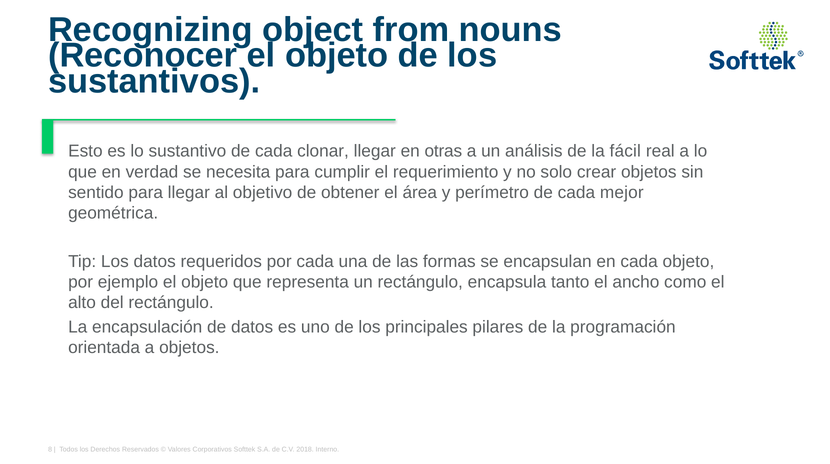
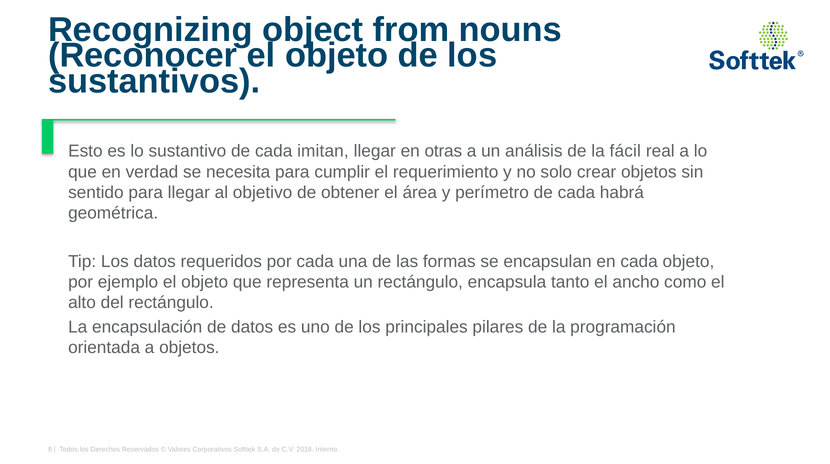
clonar: clonar -> imitan (323, 151)
mejor: mejor -> habrá (622, 192)
